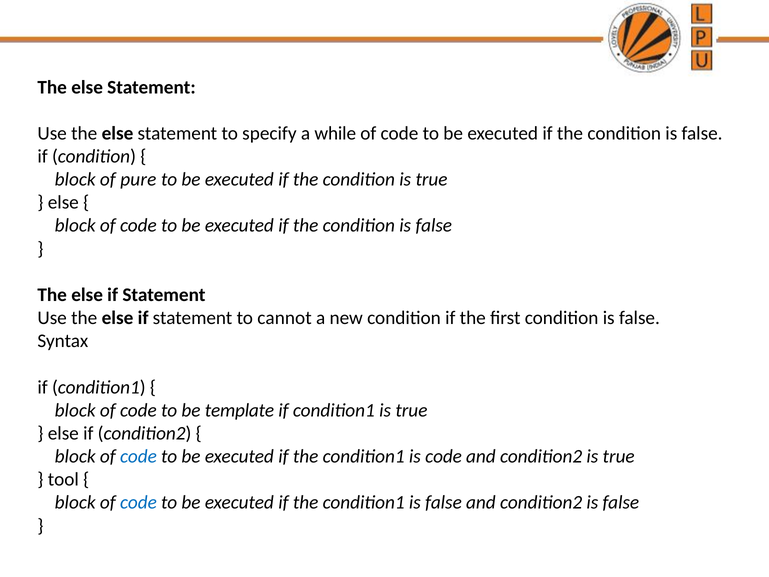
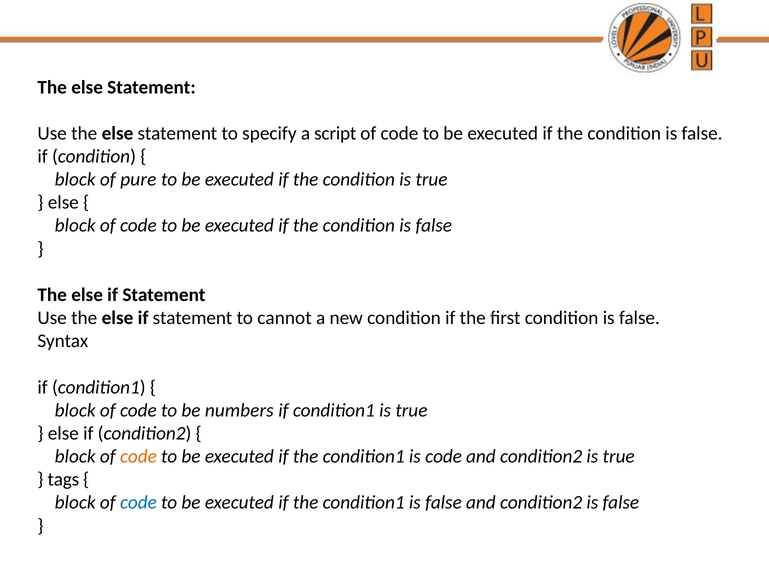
while: while -> script (335, 133)
template: template -> numbers (239, 410)
code colour: blue -> orange (138, 456)
tool: tool -> tags (63, 479)
